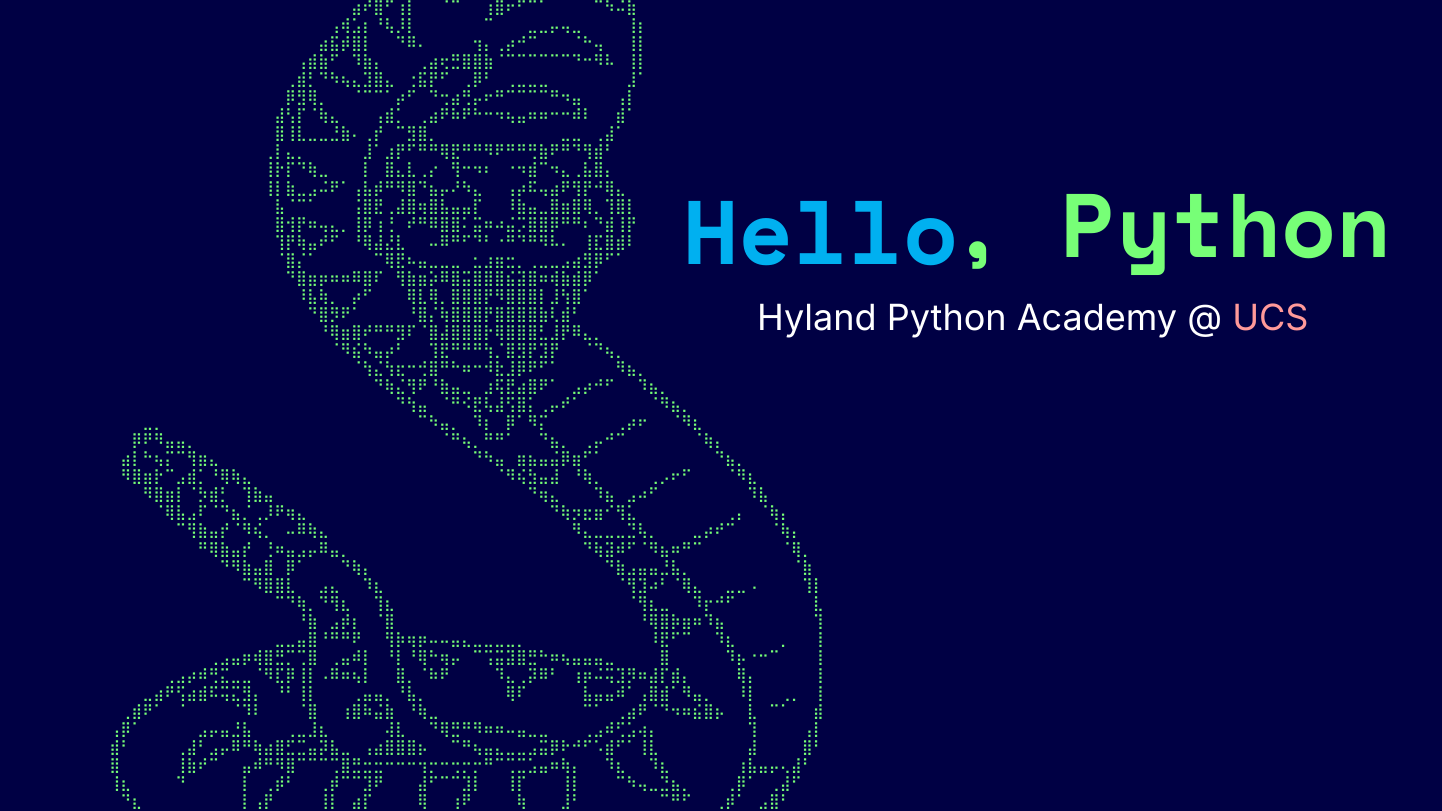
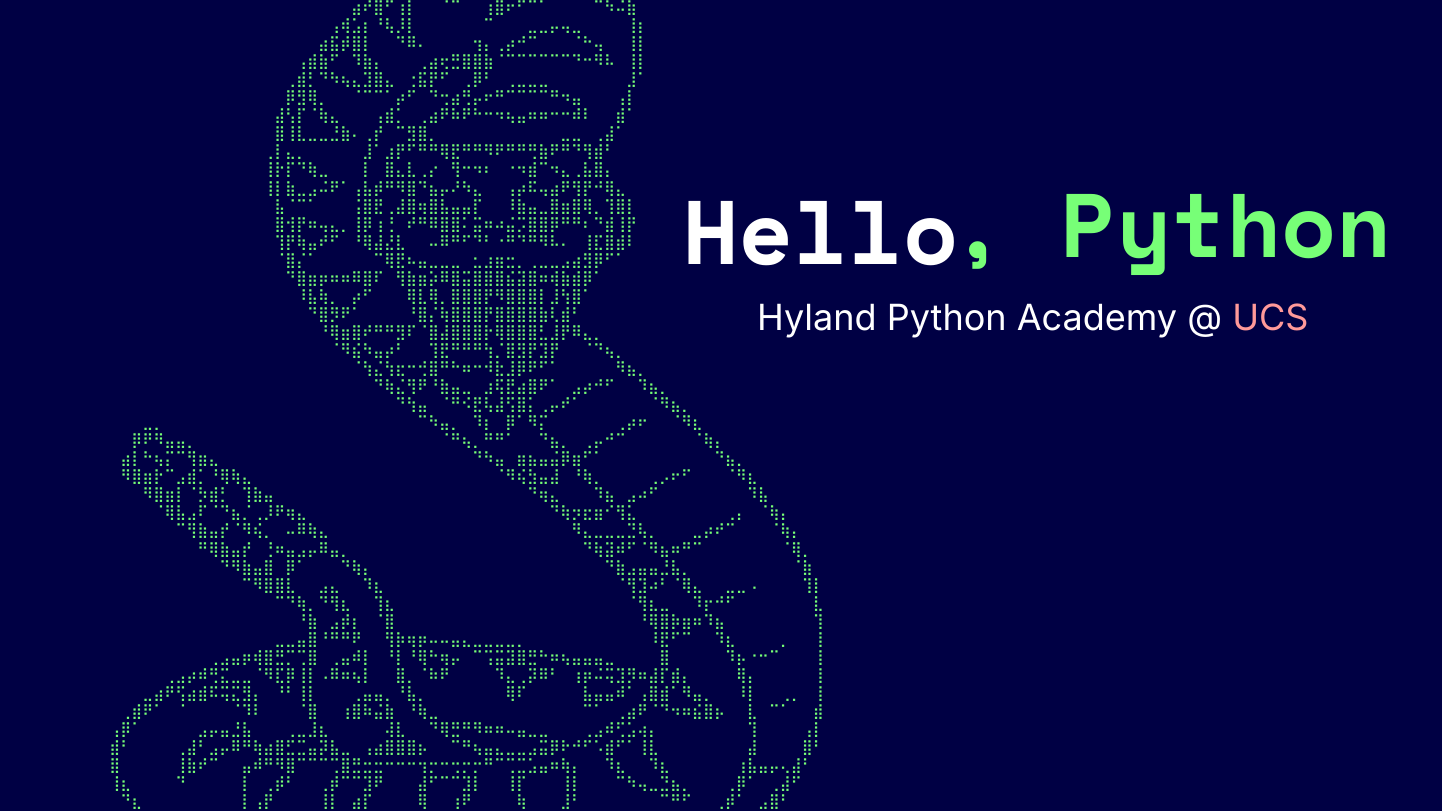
Hello colour: light blue -> white (821, 235)
